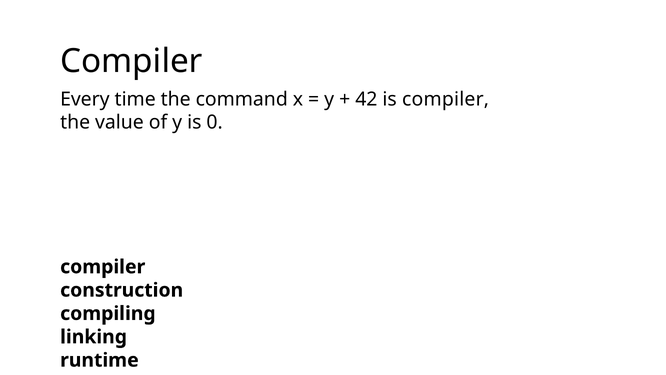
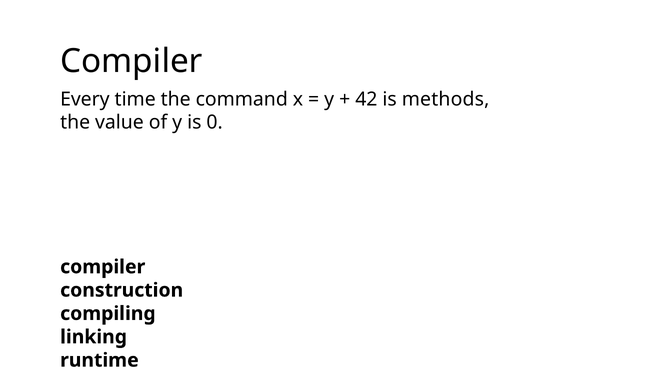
is compiler: compiler -> methods (446, 99)
